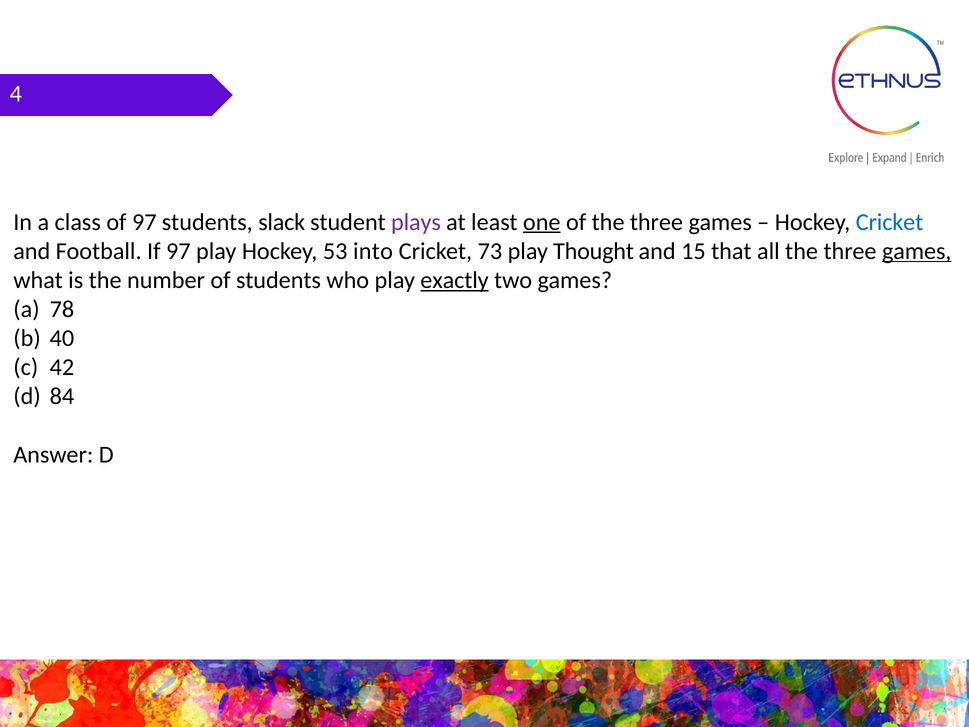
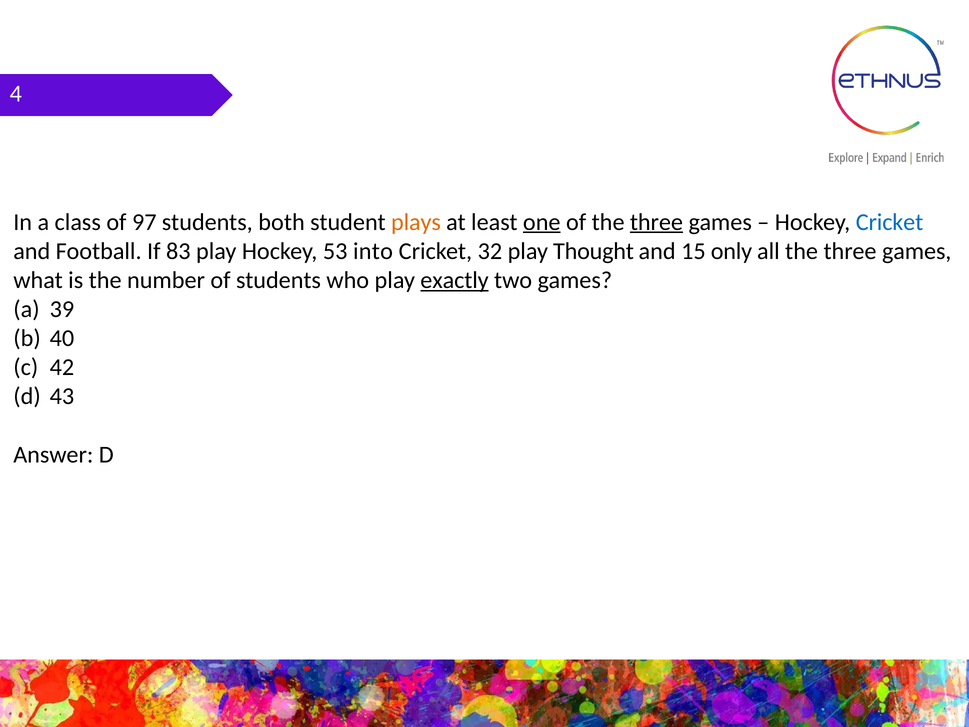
slack: slack -> both (282, 222)
plays colour: purple -> orange (416, 222)
three underline: none -> present (656, 222)
If 97: 97 -> 83 (178, 251)
73: 73 -> 32 (490, 251)
that: that -> only (731, 251)
games underline: present -> none (917, 251)
78: 78 -> 39 (62, 309)
84: 84 -> 43 (62, 396)
